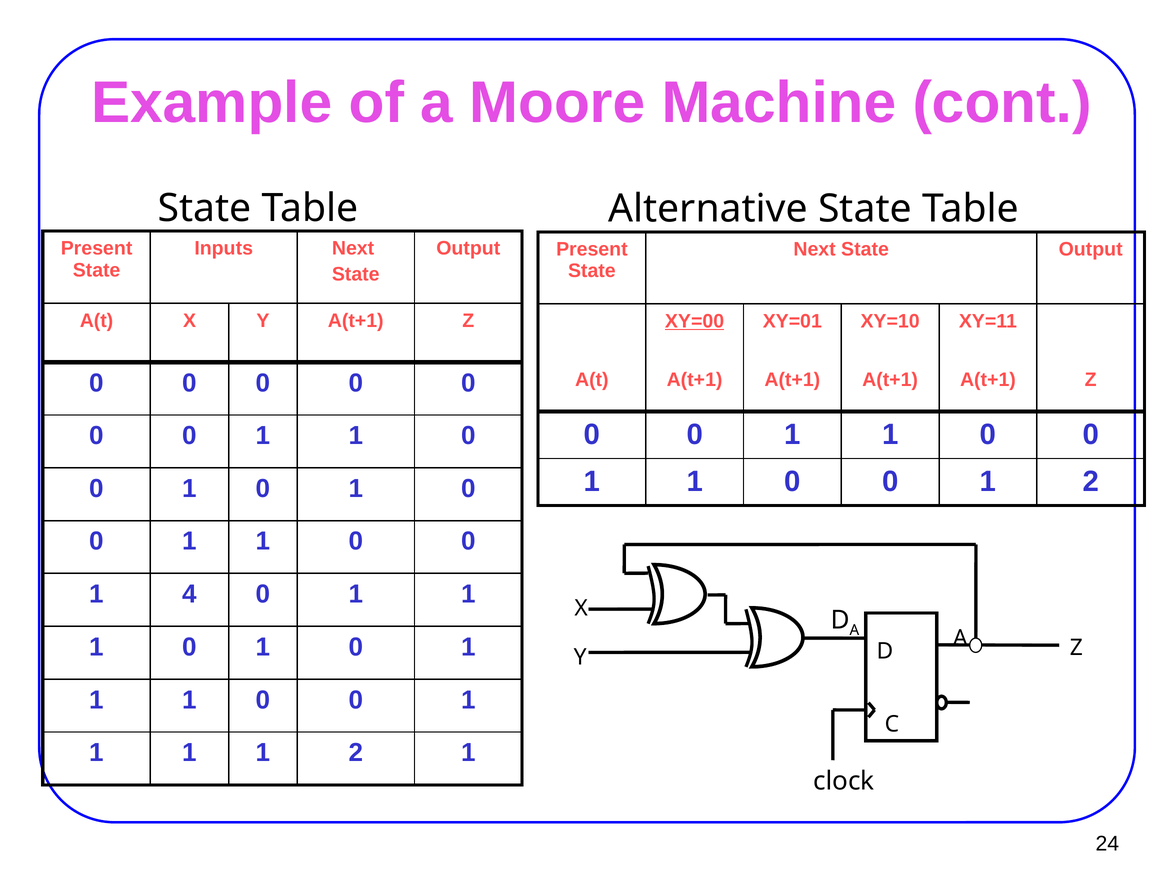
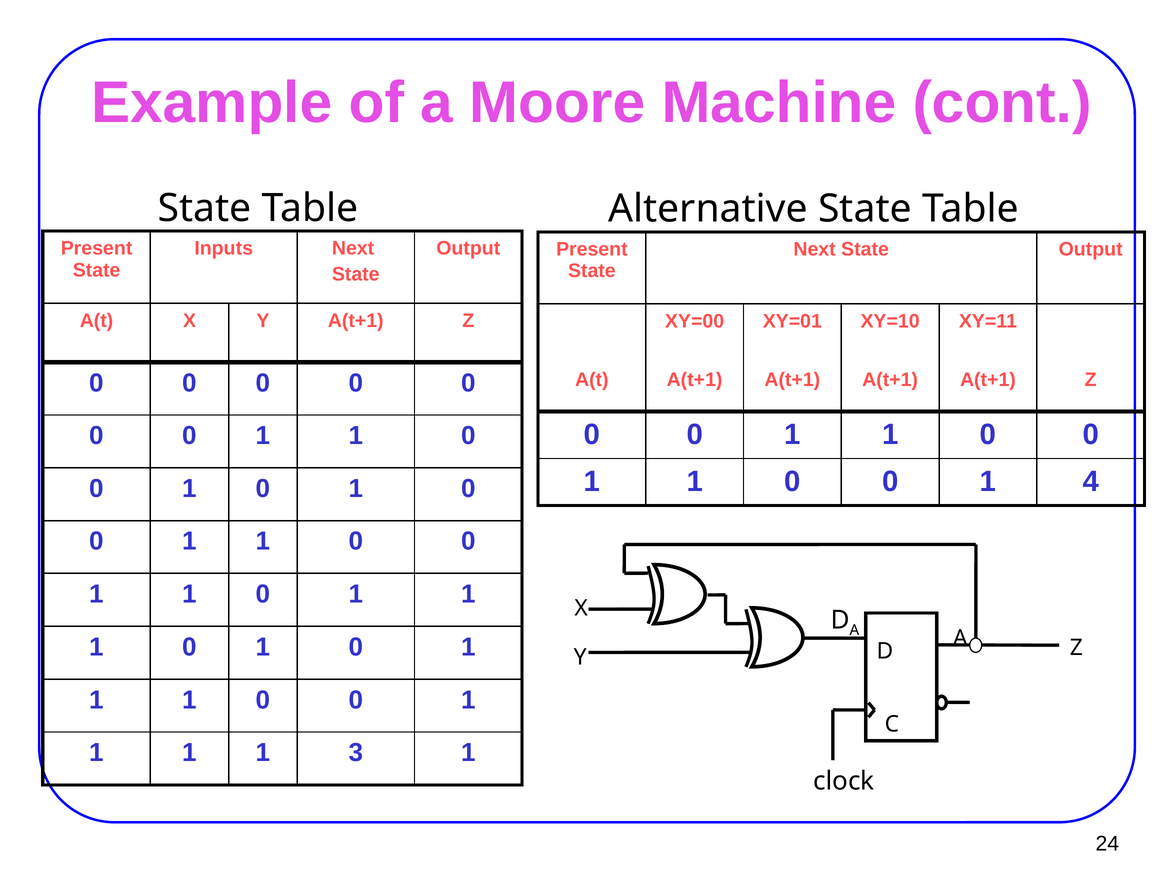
XY=00 underline: present -> none (695, 321)
0 1 2: 2 -> 4 (1091, 481)
4: 4 -> 1 (190, 594)
1 1 2: 2 -> 3 (356, 752)
